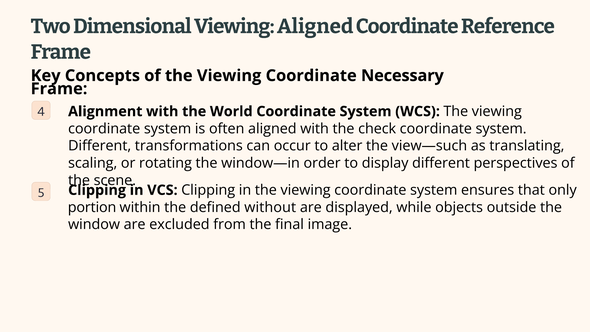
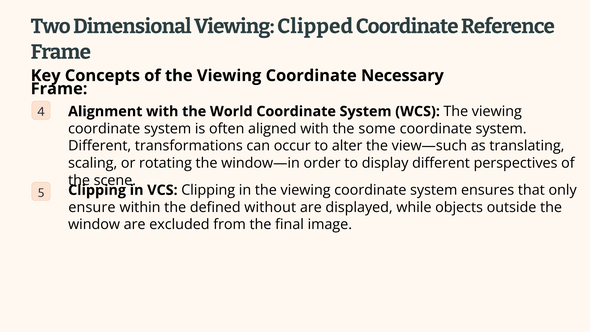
Viewing Aligned: Aligned -> Clipped (315, 26)
check: check -> some (377, 129)
portion: portion -> ensure (92, 207)
